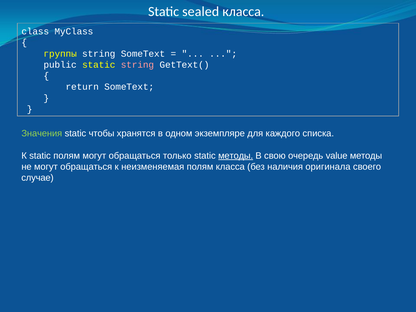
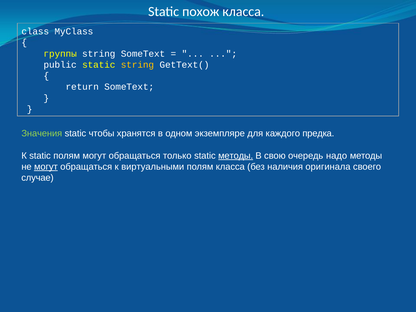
sealed: sealed -> похож (201, 11)
string colour: pink -> yellow (137, 65)
списка: списка -> предка (318, 134)
value: value -> надо (337, 156)
могут underline: none -> present (46, 167)
неизменяемая: неизменяемая -> виртуальными (153, 167)
